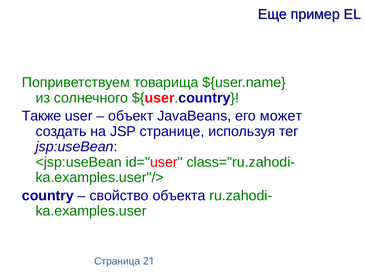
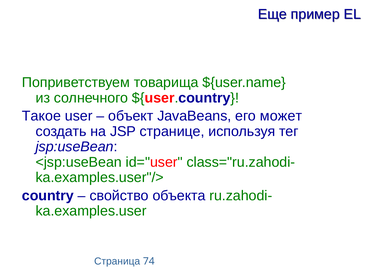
Также: Также -> Такое (41, 116)
21: 21 -> 74 (149, 261)
